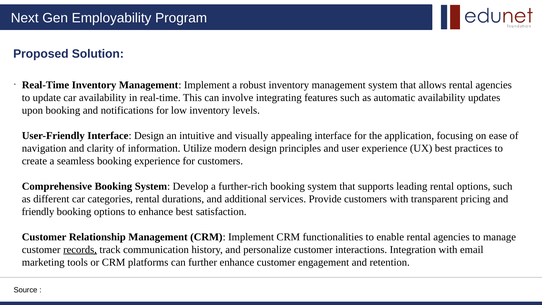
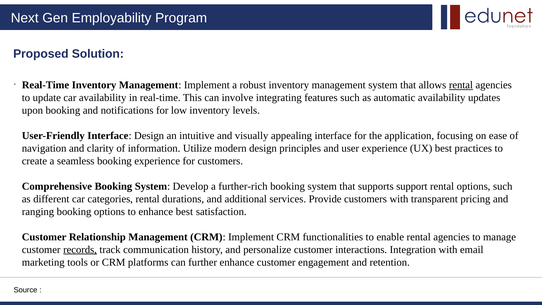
rental underline: none -> present (461, 85)
leading: leading -> support (412, 186)
friendly: friendly -> ranging (38, 212)
